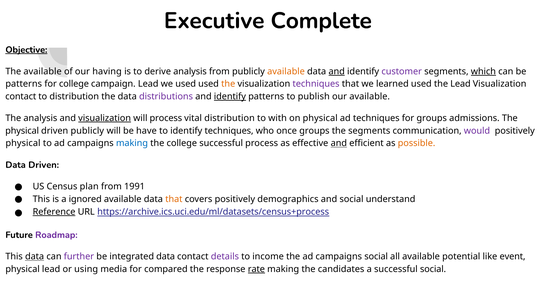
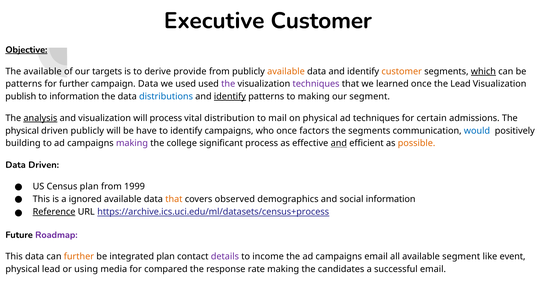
Executive Complete: Complete -> Customer (321, 21)
having: having -> targets (107, 71)
derive analysis: analysis -> provide (190, 71)
and underline: present -> none (337, 71)
customer colour: purple -> orange (402, 71)
for college: college -> further (74, 84)
campaign Lead: Lead -> Data (148, 84)
the colour: orange -> purple (228, 84)
learned used: used -> once (421, 84)
contact: contact -> publish (21, 96)
to distribution: distribution -> information (74, 96)
distributions colour: purple -> blue (166, 96)
to publish: publish -> making (314, 96)
our available: available -> segment (370, 96)
analysis underline: none -> present (40, 118)
visualization underline: present -> none (105, 118)
with: with -> mail (278, 118)
for groups: groups -> certain (432, 118)
identify techniques: techniques -> campaigns (229, 131)
once groups: groups -> factors (314, 131)
would colour: purple -> blue (477, 131)
physical: physical -> building (23, 143)
making colour: blue -> purple (132, 143)
college successful: successful -> significant (221, 143)
1991: 1991 -> 1999 (135, 186)
covers positively: positively -> observed (235, 199)
social understand: understand -> information (391, 199)
data underline: present -> none (35, 256)
further colour: purple -> orange (79, 256)
integrated data: data -> plan (166, 256)
campaigns social: social -> email (376, 256)
available potential: potential -> segment (461, 256)
rate underline: present -> none (256, 269)
successful social: social -> email (433, 269)
